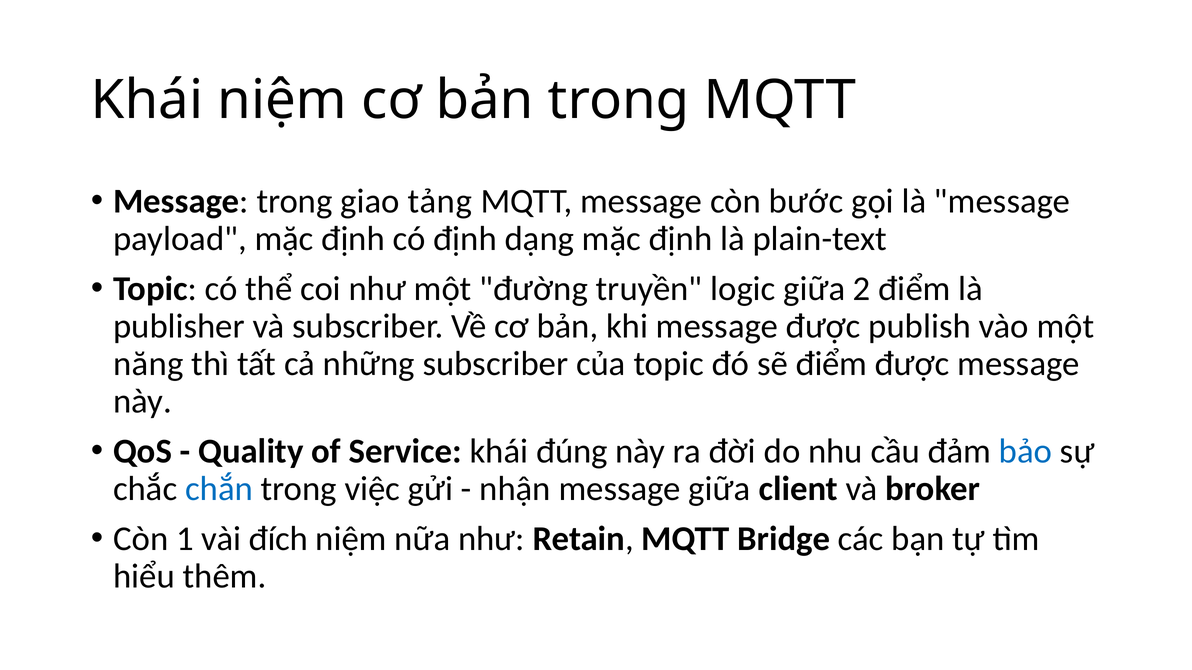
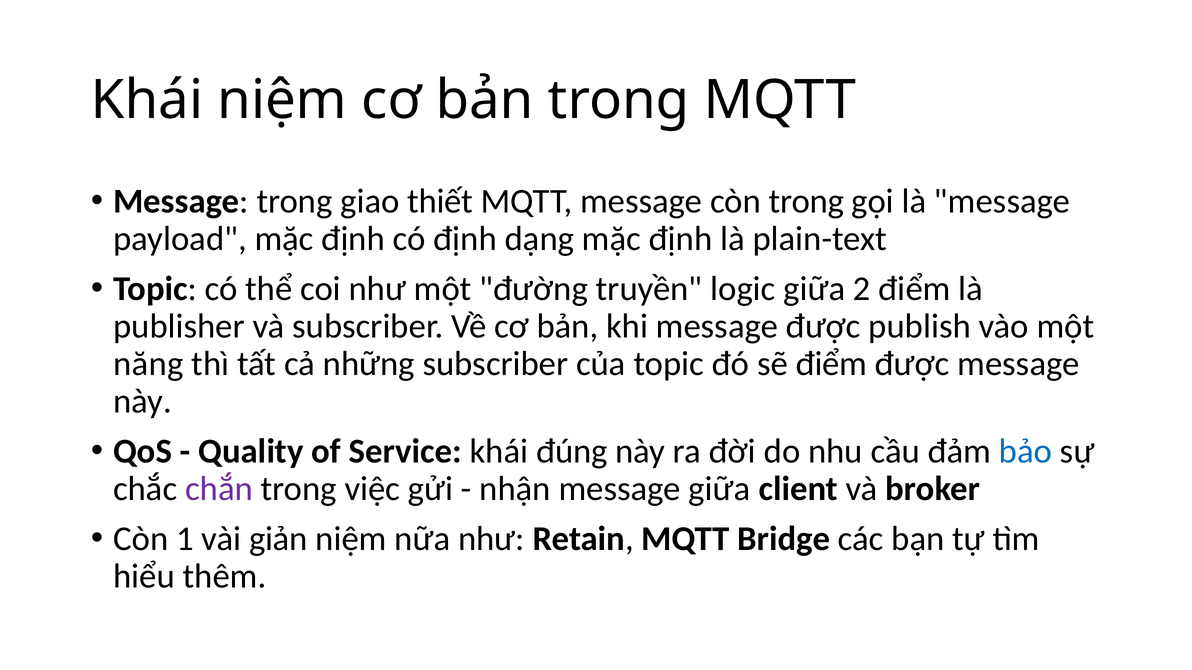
tảng: tảng -> thiết (440, 202)
còn bước: bước -> trong (806, 202)
chắn colour: blue -> purple (219, 489)
đích: đích -> giản (278, 539)
